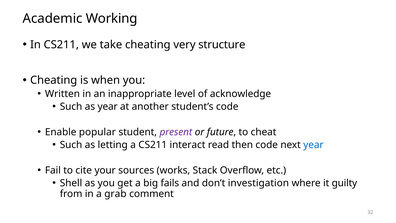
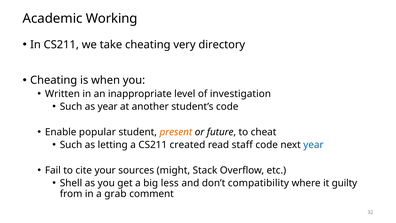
structure: structure -> directory (222, 45)
acknowledge: acknowledge -> investigation (240, 94)
present colour: purple -> orange (176, 132)
interact: interact -> created (187, 145)
then: then -> staff (242, 145)
works: works -> might (173, 170)
fails: fails -> less (170, 183)
investigation: investigation -> compatibility (258, 183)
